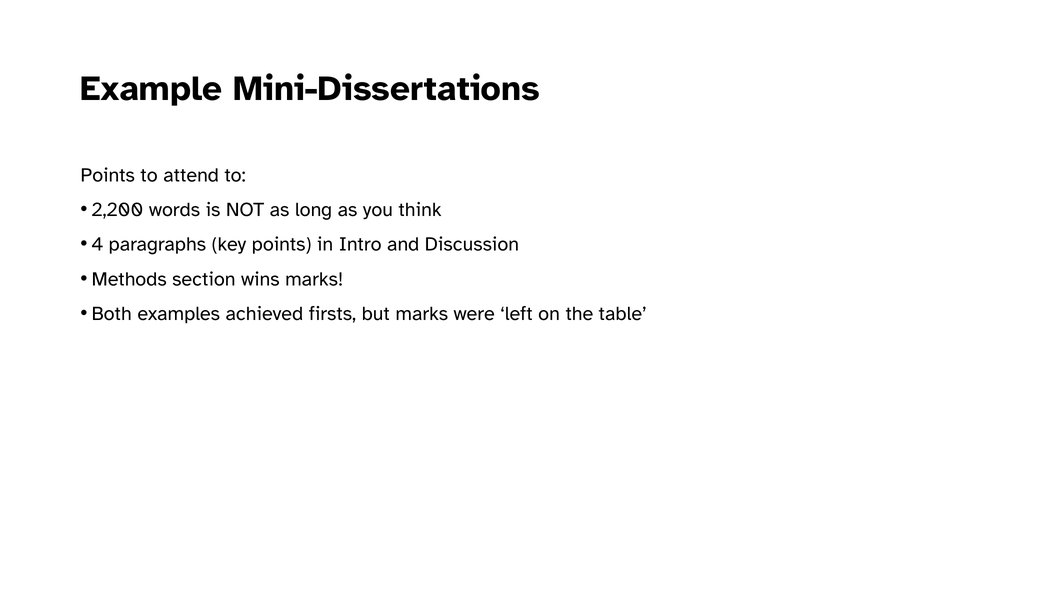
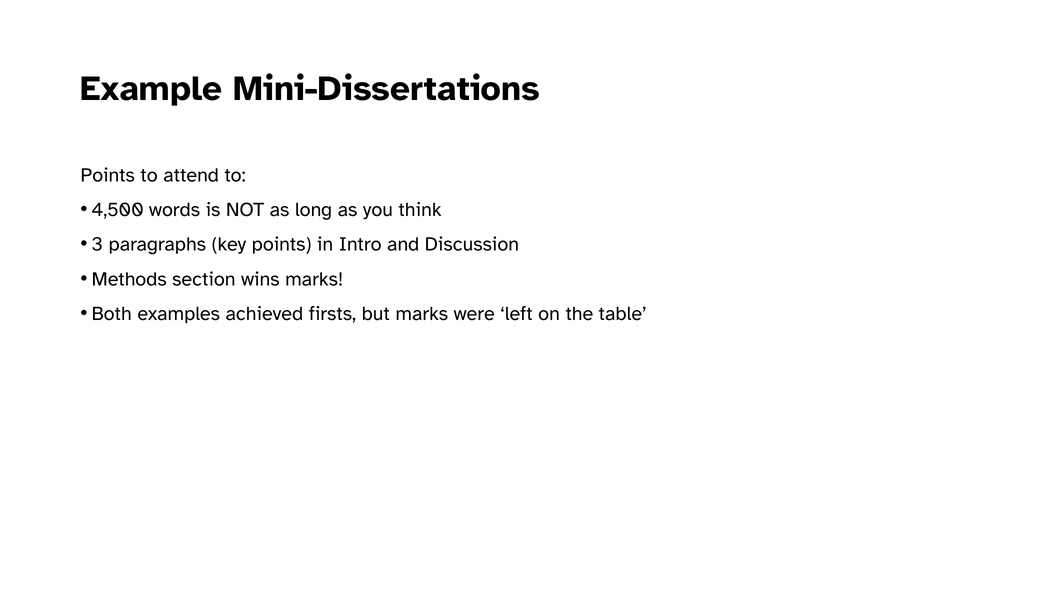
2,200: 2,200 -> 4,500 (118, 210)
4: 4 -> 3 (97, 245)
